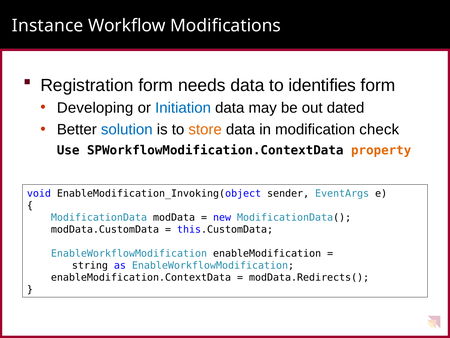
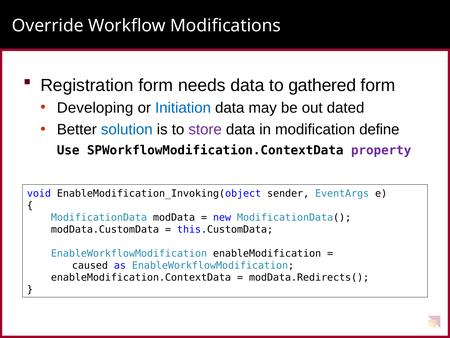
Instance: Instance -> Override (48, 26)
identifies: identifies -> gathered (322, 85)
store colour: orange -> purple (205, 129)
check: check -> define (379, 129)
property colour: orange -> purple (381, 150)
string: string -> caused (90, 265)
